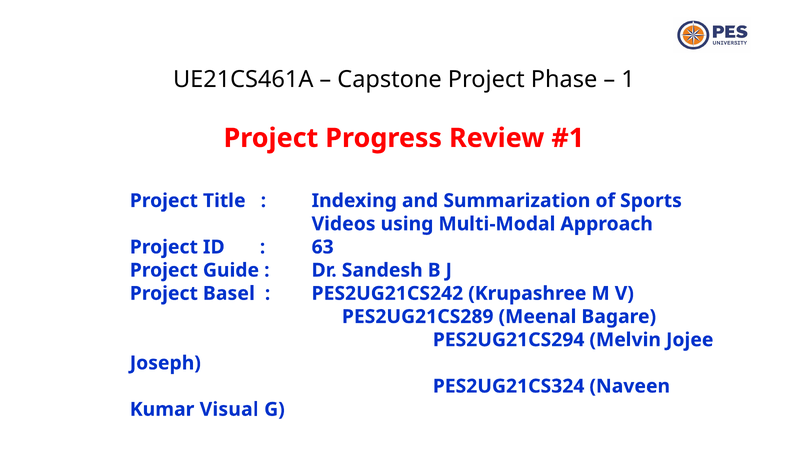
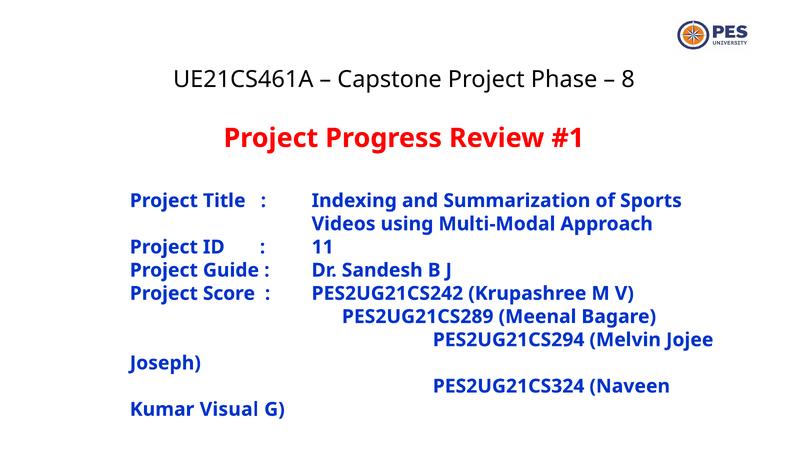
1: 1 -> 8 (628, 79)
63: 63 -> 11 (323, 247)
Basel: Basel -> Score (229, 294)
